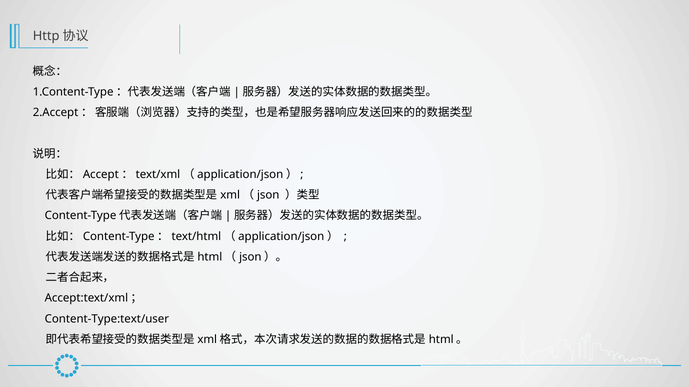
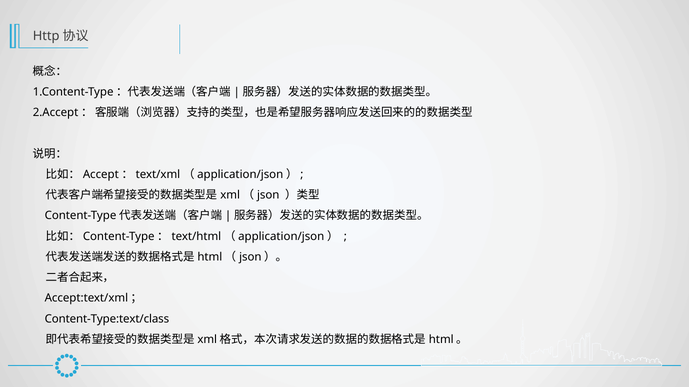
Content-Type:text/user: Content-Type:text/user -> Content-Type:text/class (107, 319)
